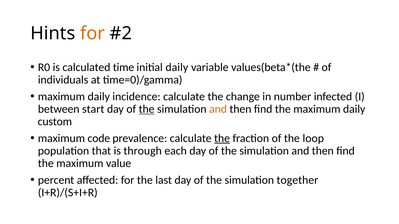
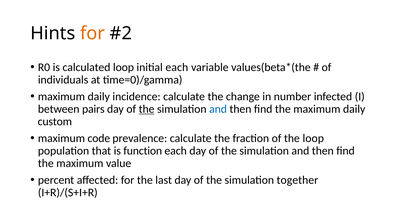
calculated time: time -> loop (123, 67)
initial daily: daily -> each (177, 67)
start: start -> pairs (93, 109)
and colour: orange -> blue (218, 109)
the underline: present -> none (222, 138)
through: through -> function (143, 151)
